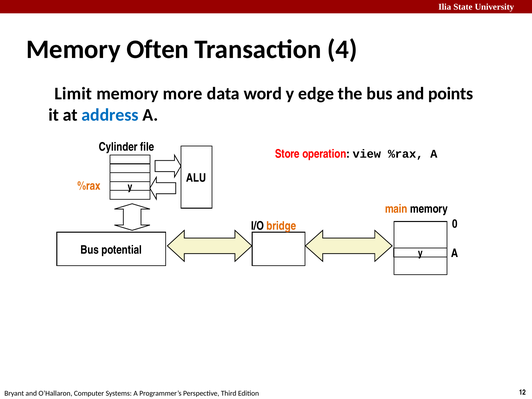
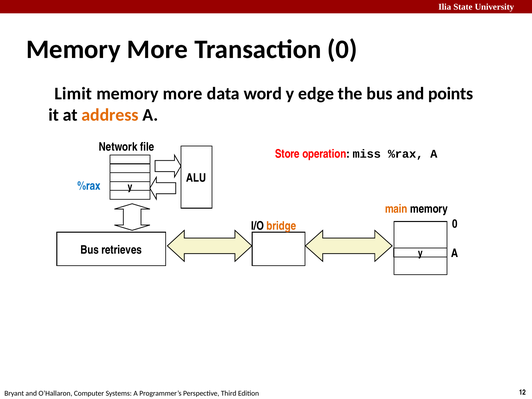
Often: Often -> More (157, 49)
Transaction 4: 4 -> 0 (342, 49)
address colour: blue -> orange (110, 115)
Cylinder: Cylinder -> Network (118, 147)
view: view -> miss (367, 154)
%rax colour: orange -> blue (89, 186)
potential: potential -> retrieves (122, 250)
